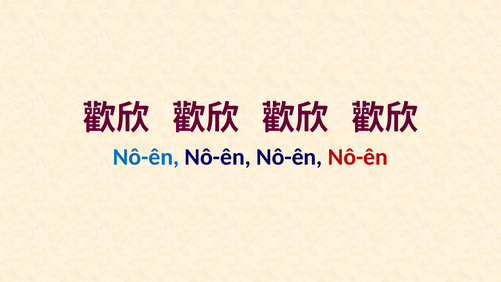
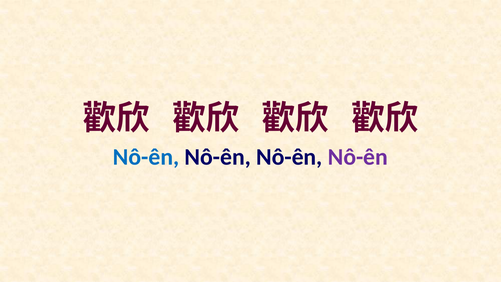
Nô-ên colour: red -> purple (358, 157)
